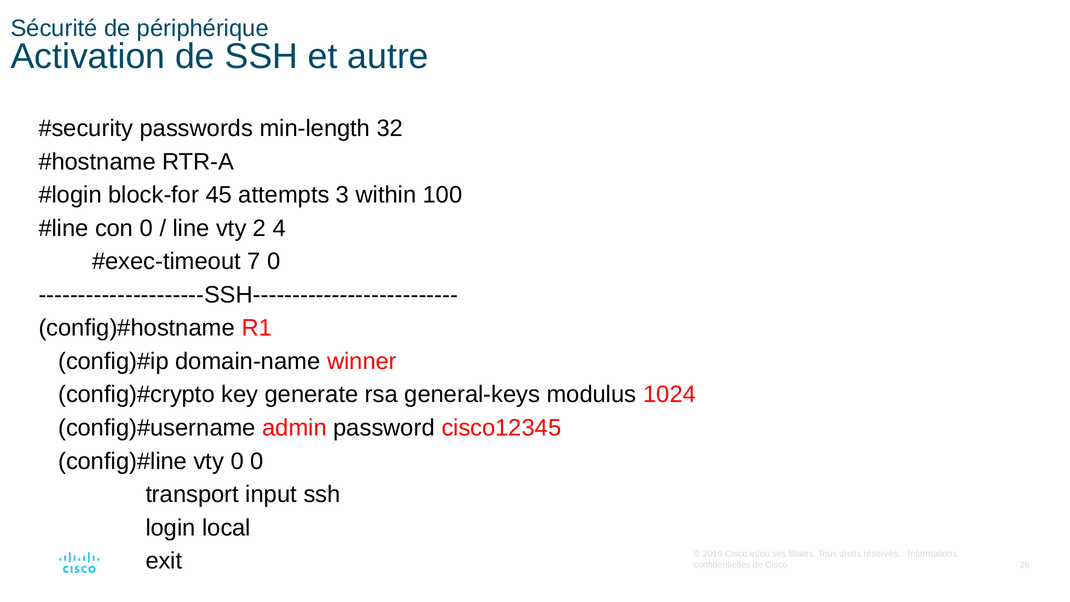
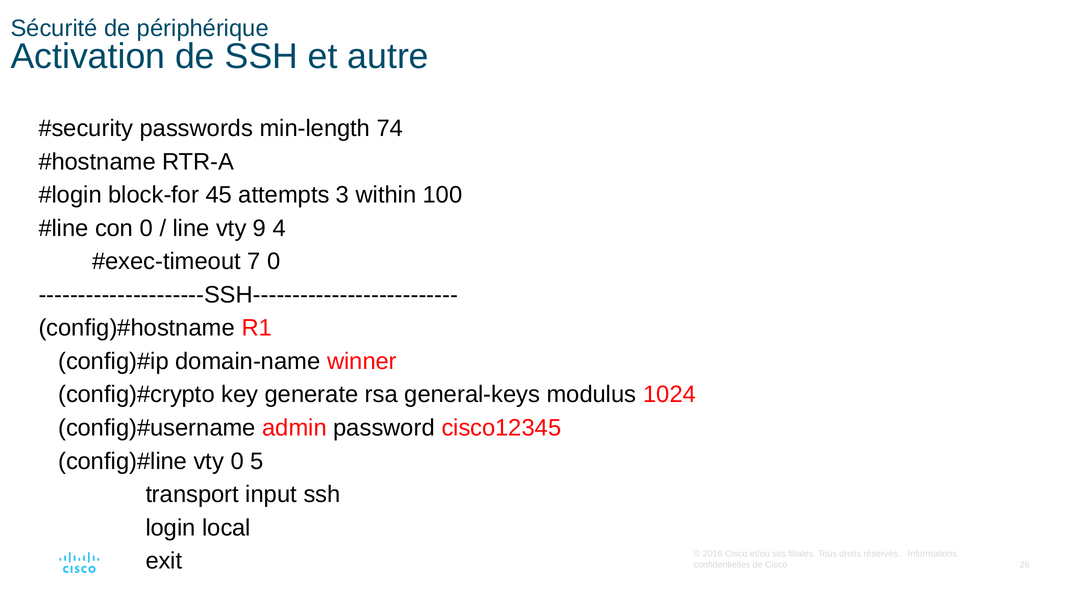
32: 32 -> 74 (390, 128)
2: 2 -> 9 (259, 228)
0 0: 0 -> 5 (257, 461)
